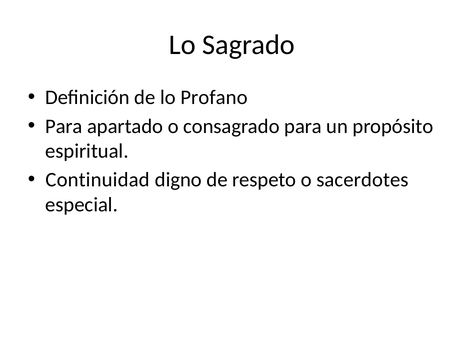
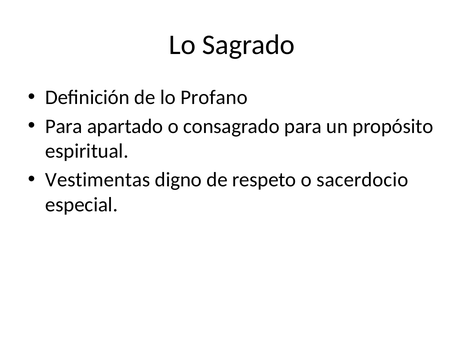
Continuidad: Continuidad -> Vestimentas (98, 180)
sacerdotes: sacerdotes -> sacerdocio (362, 180)
